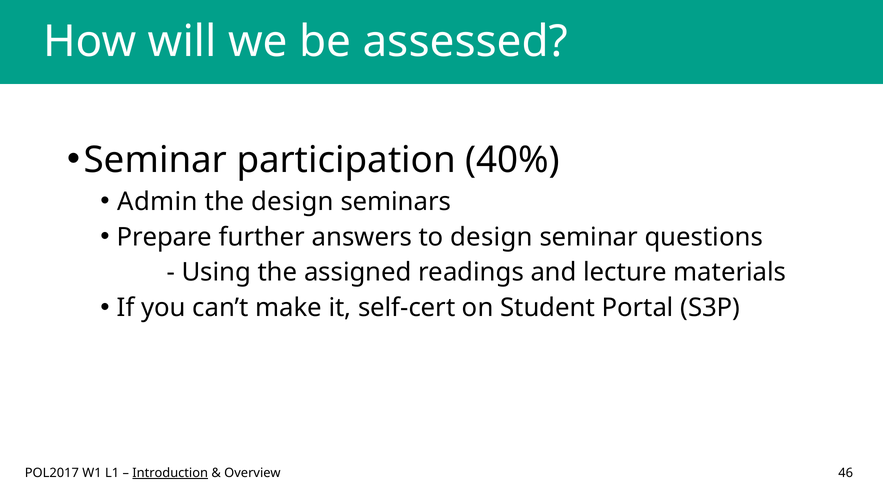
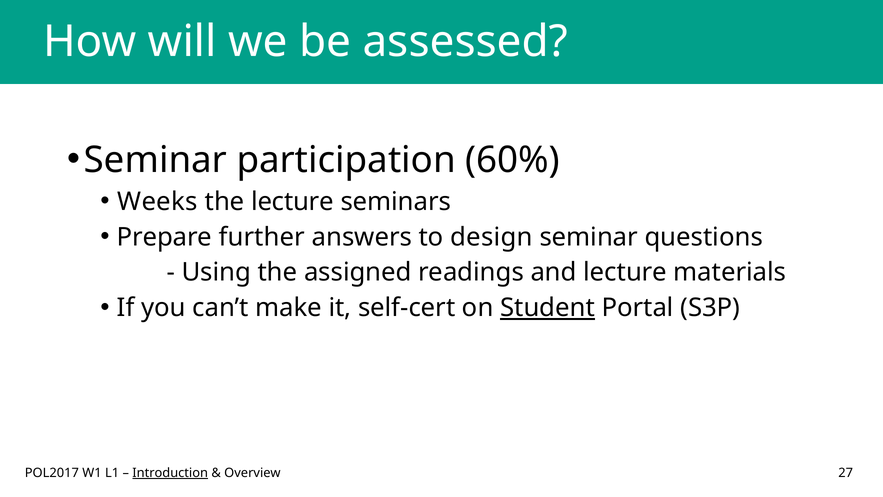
40%: 40% -> 60% (513, 160)
Admin: Admin -> Weeks (157, 201)
the design: design -> lecture (293, 201)
Student underline: none -> present (548, 308)
46: 46 -> 27 (846, 473)
